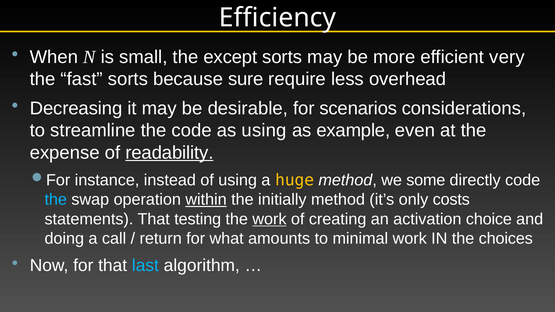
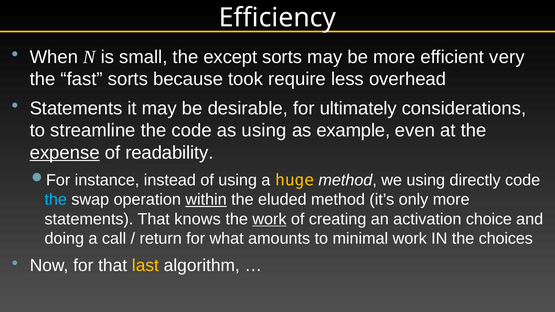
sure: sure -> took (246, 79)
Decreasing: Decreasing -> Statements (76, 108)
scenarios: scenarios -> ultimately (358, 108)
expense underline: none -> present (65, 153)
readability underline: present -> none (169, 153)
we some: some -> using (426, 180)
initially: initially -> eluded (282, 200)
only costs: costs -> more (451, 200)
testing: testing -> knows (198, 219)
last colour: light blue -> yellow (145, 266)
